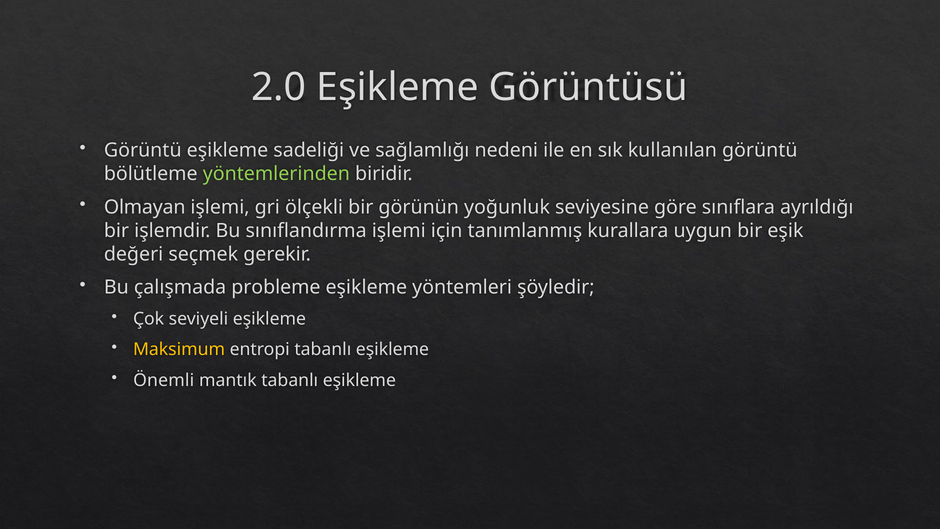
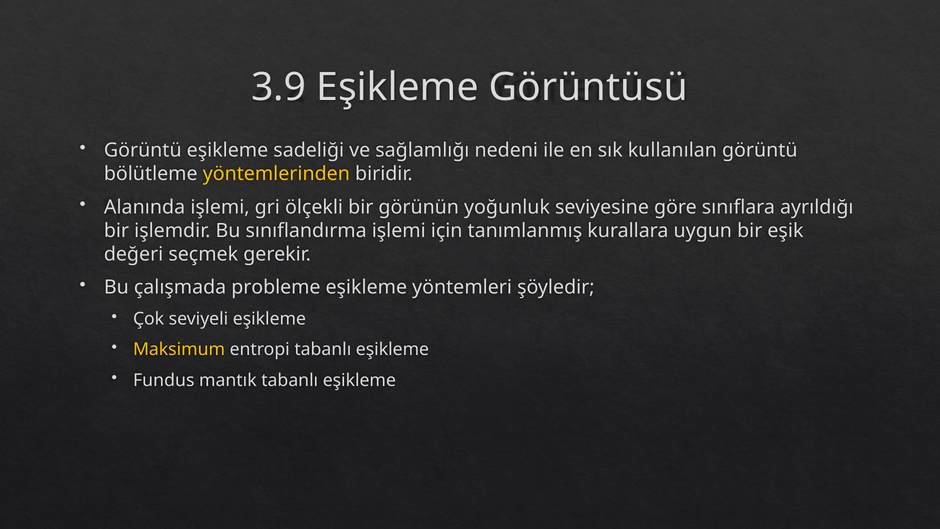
2.0: 2.0 -> 3.9 (279, 87)
yöntemlerinden colour: light green -> yellow (276, 174)
Olmayan: Olmayan -> Alanında (145, 207)
Önemli: Önemli -> Fundus (164, 380)
